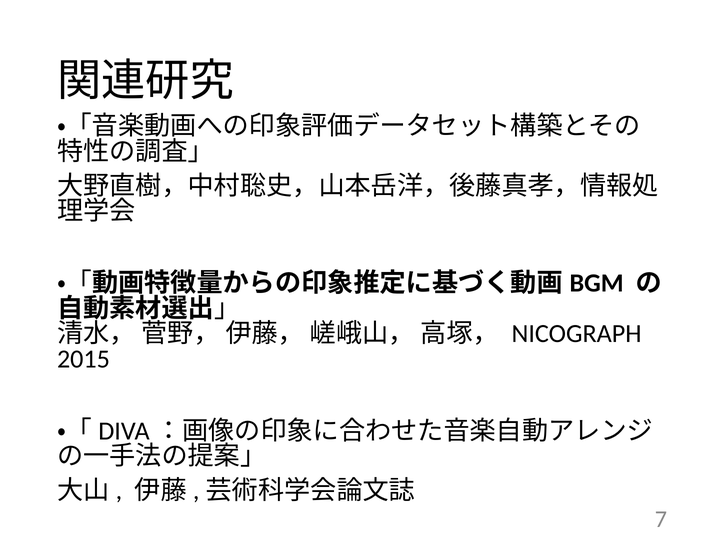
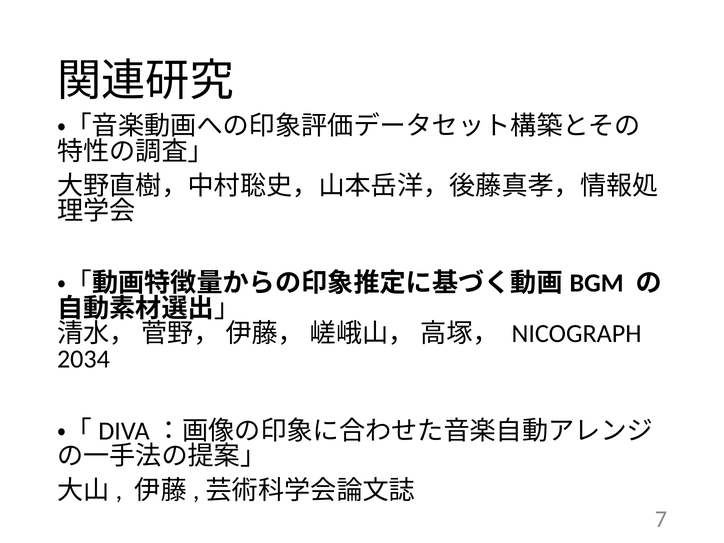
2015: 2015 -> 2034 (83, 359)
